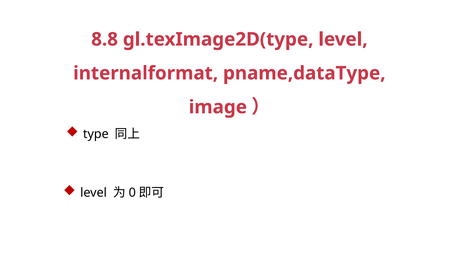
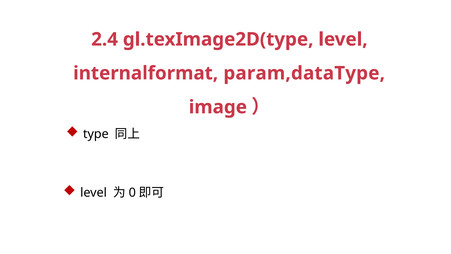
8.8: 8.8 -> 2.4 (105, 39)
pname,dataType: pname,dataType -> param,dataType (304, 73)
